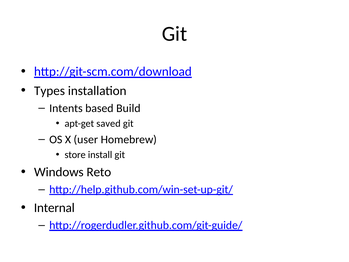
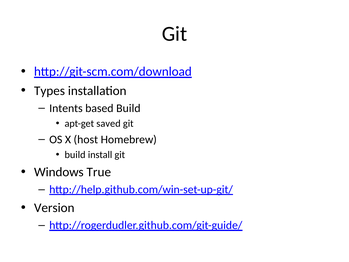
user: user -> host (86, 139)
store: store -> build (75, 155)
Reto: Reto -> True (99, 172)
Internal: Internal -> Version (54, 208)
